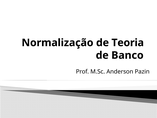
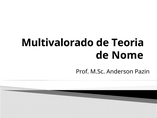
Normalização: Normalização -> Multivalorado (58, 43)
Banco: Banco -> Nome (127, 55)
